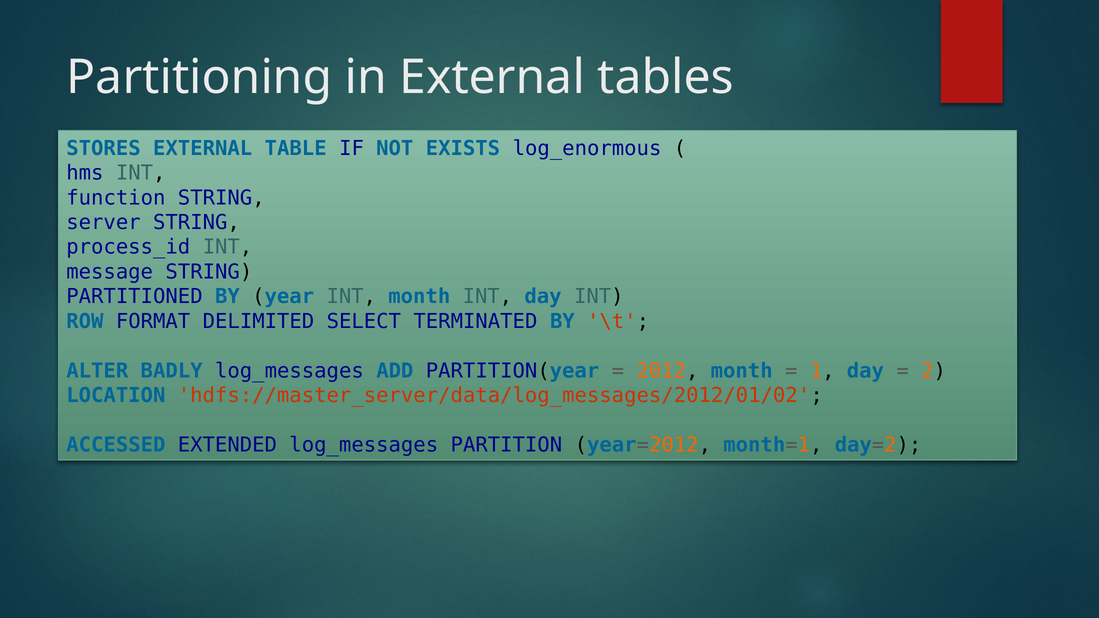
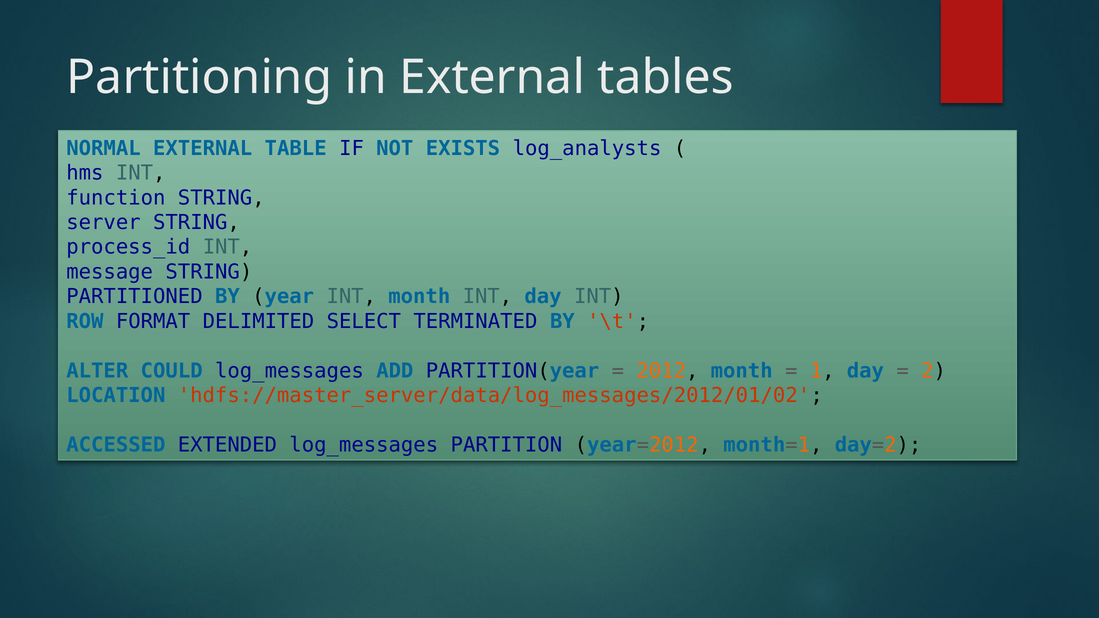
STORES: STORES -> NORMAL (104, 148)
log_enormous: log_enormous -> log_analysts (587, 148)
BADLY: BADLY -> COULD (172, 371)
